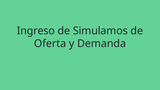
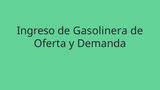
Simulamos: Simulamos -> Gasolinera (100, 31)
